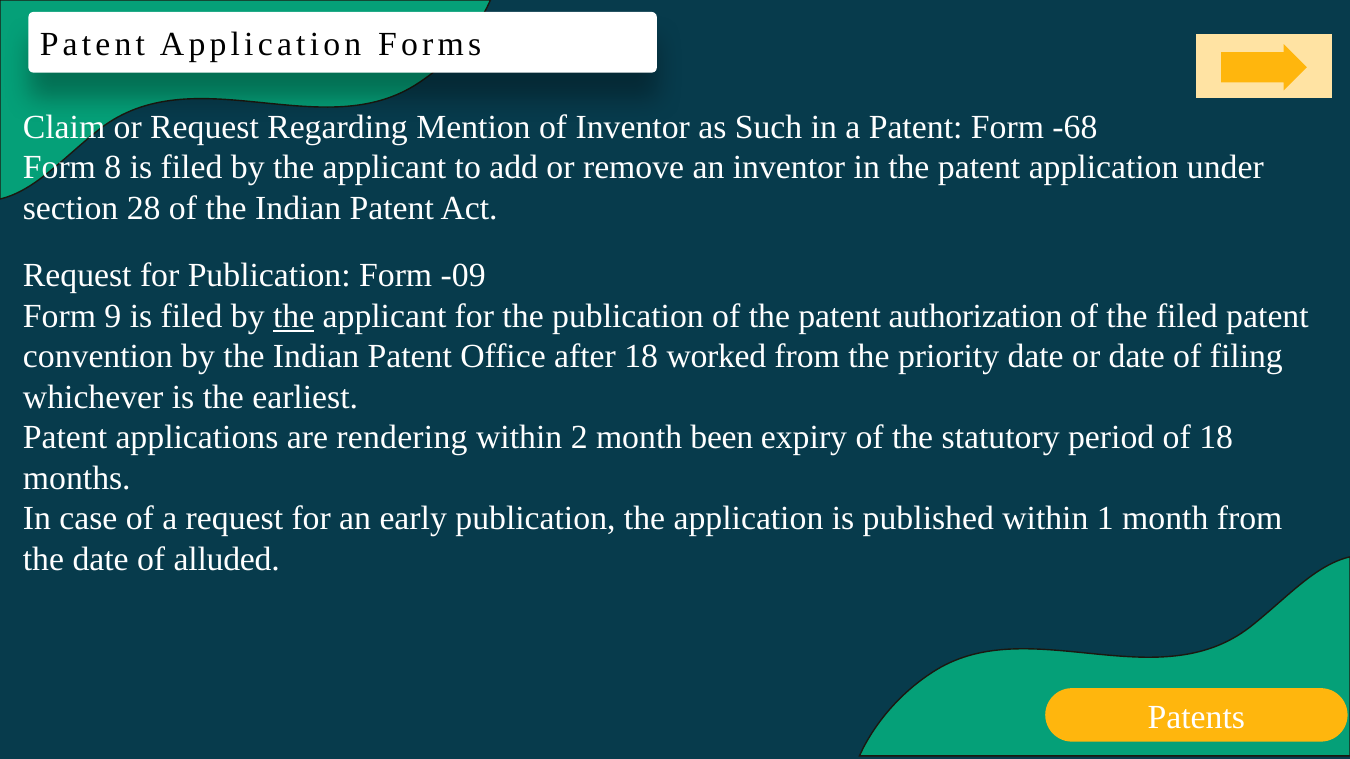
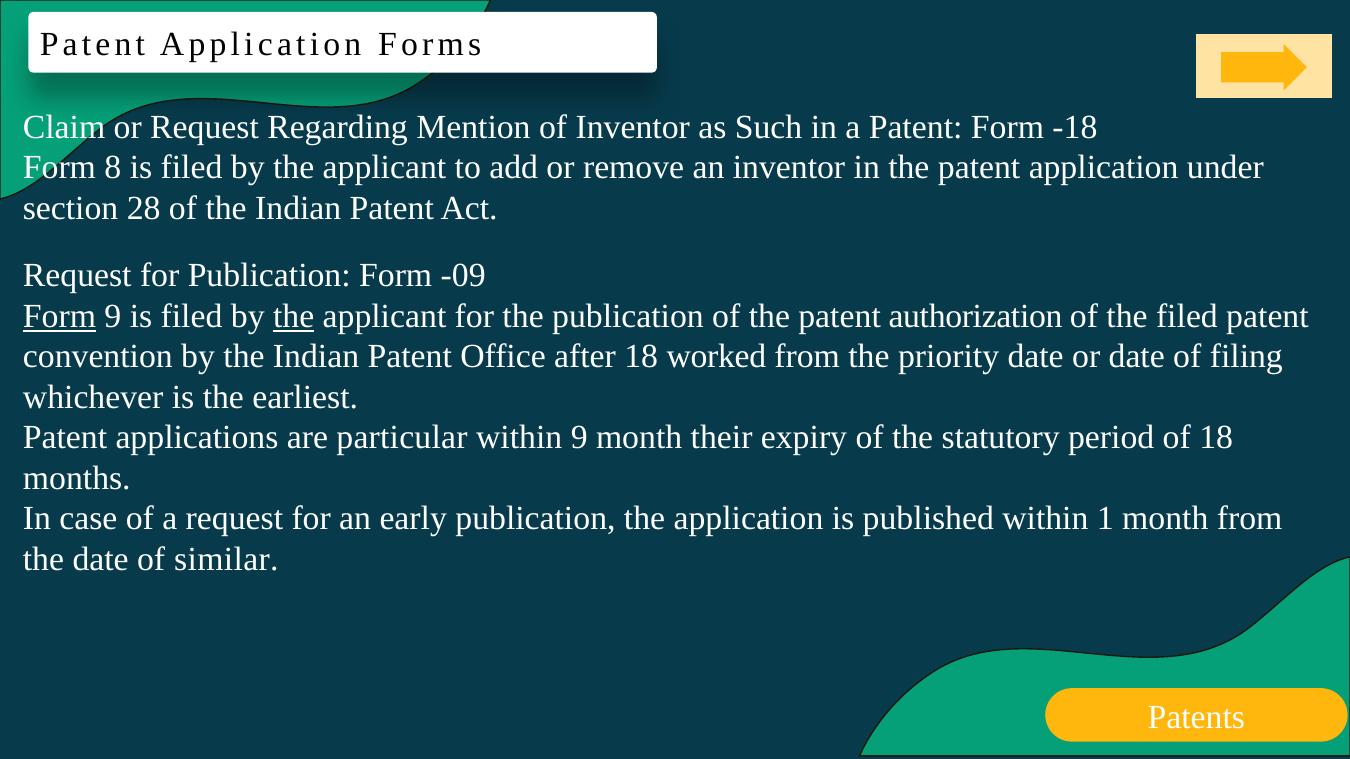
-68: -68 -> -18 (1075, 127)
Form underline: none -> present (59, 316)
rendering: rendering -> particular (402, 438)
within 2: 2 -> 9 (579, 438)
been: been -> their (722, 438)
alluded: alluded -> similar (226, 559)
